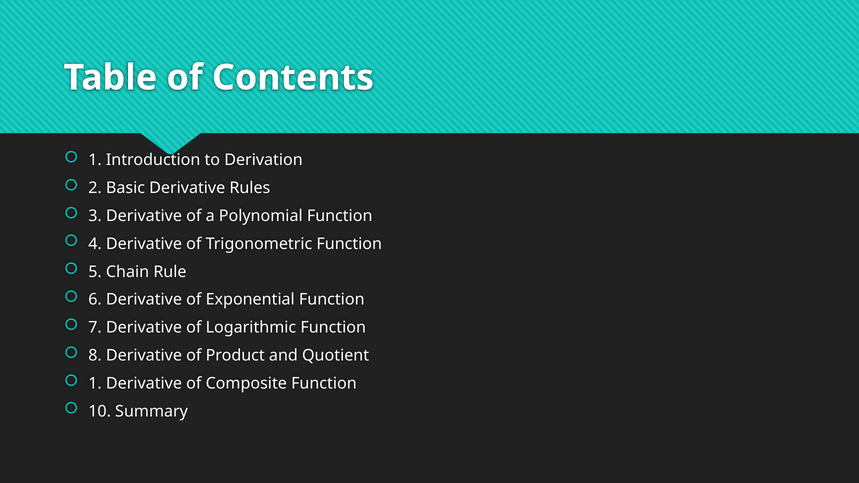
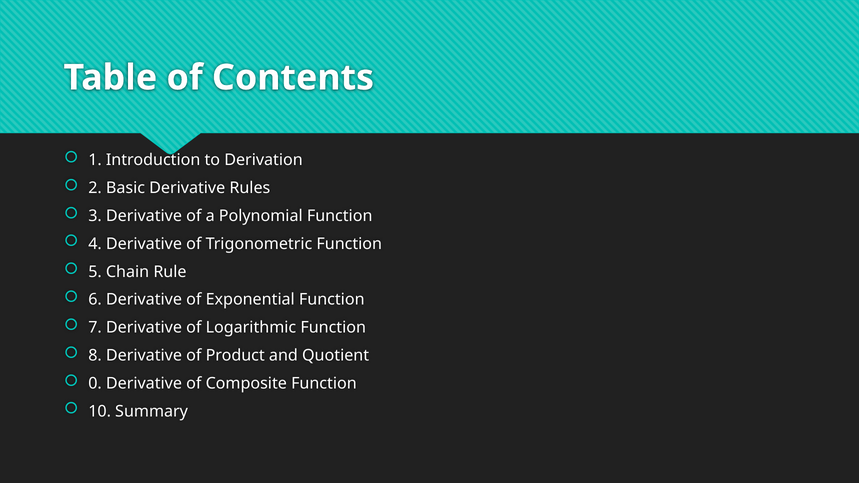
1: 1 -> 0 (95, 384)
